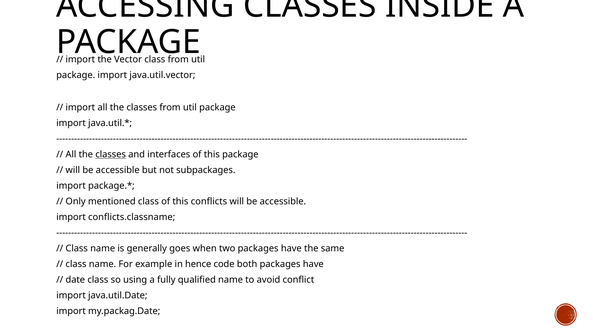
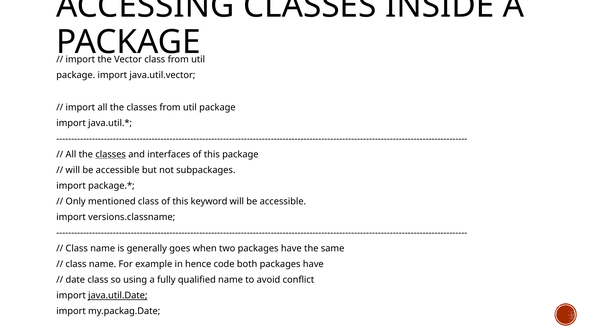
conflicts: conflicts -> keyword (209, 201)
conflicts.classname: conflicts.classname -> versions.classname (132, 217)
java.util.Date underline: none -> present (118, 295)
